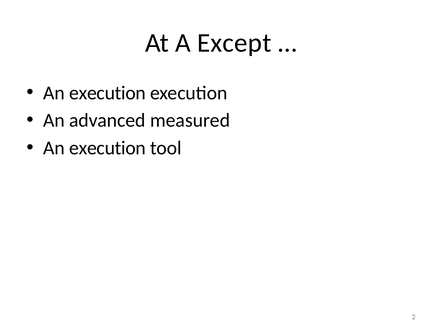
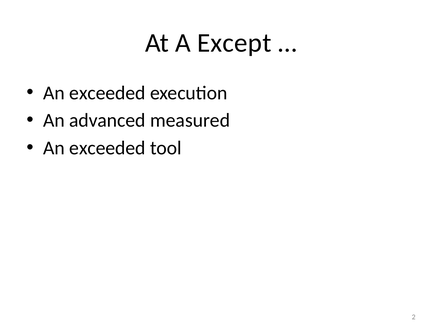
execution: execution -> exceeded (107, 93)
execution: execution -> exceeded (107, 148)
